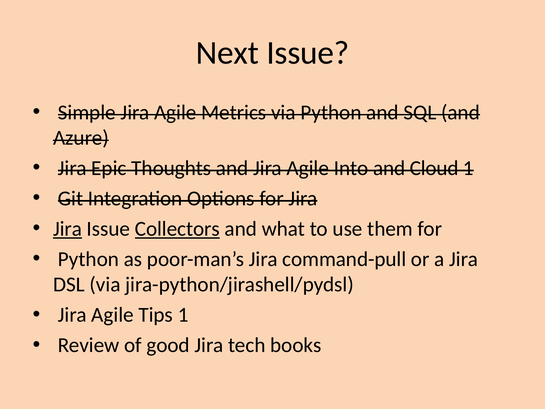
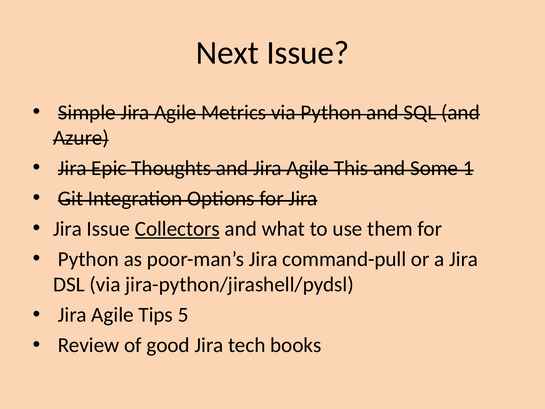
Into: Into -> This (351, 168)
Cloud: Cloud -> Some (434, 168)
Jira underline: present -> none (68, 229)
Tips 1: 1 -> 5 (183, 315)
